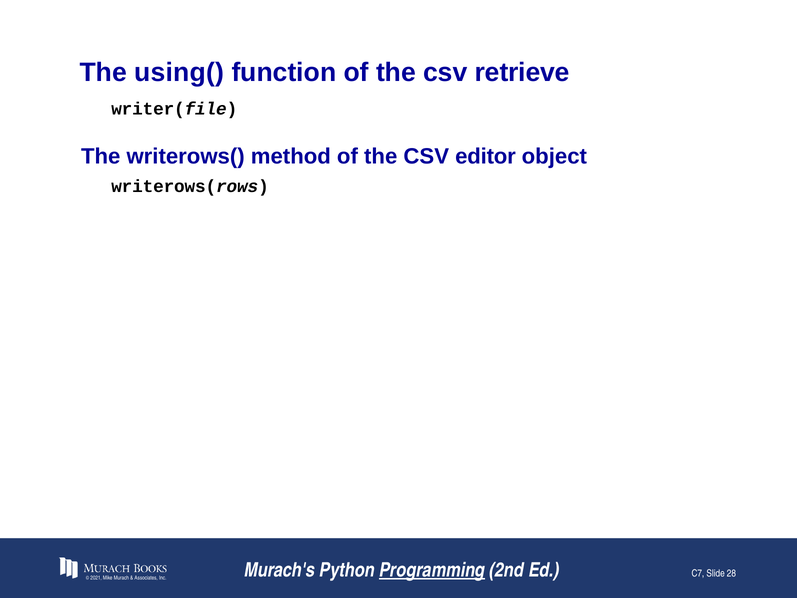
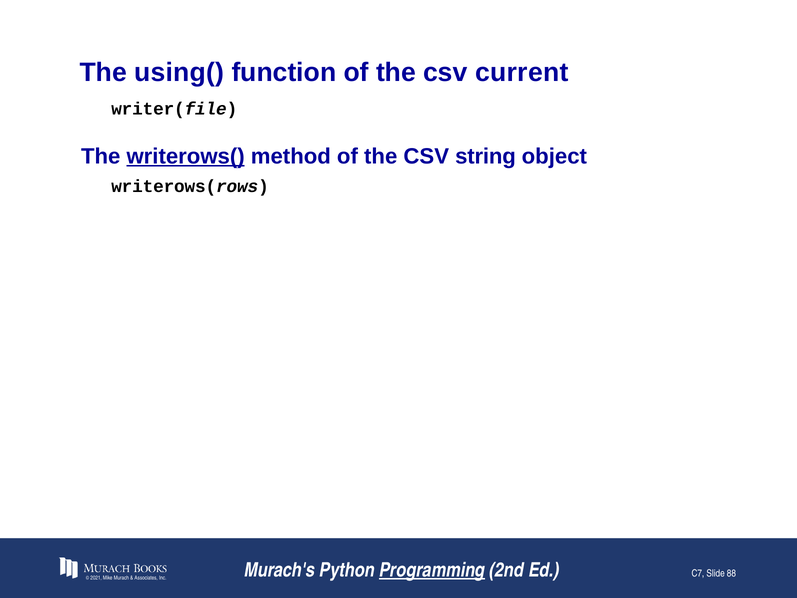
retrieve: retrieve -> current (522, 72)
writerows( underline: none -> present (186, 156)
editor: editor -> string (486, 156)
28: 28 -> 88 (731, 573)
